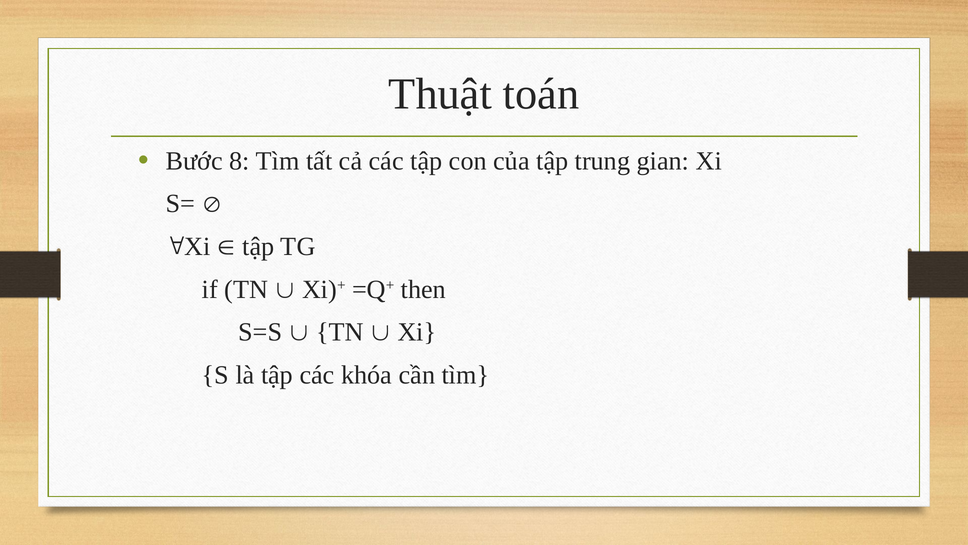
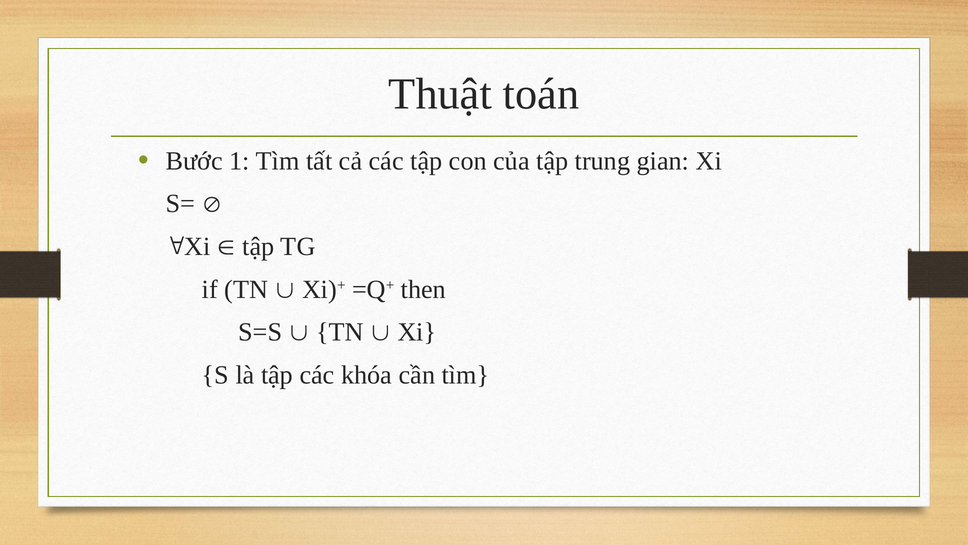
8: 8 -> 1 (240, 161)
